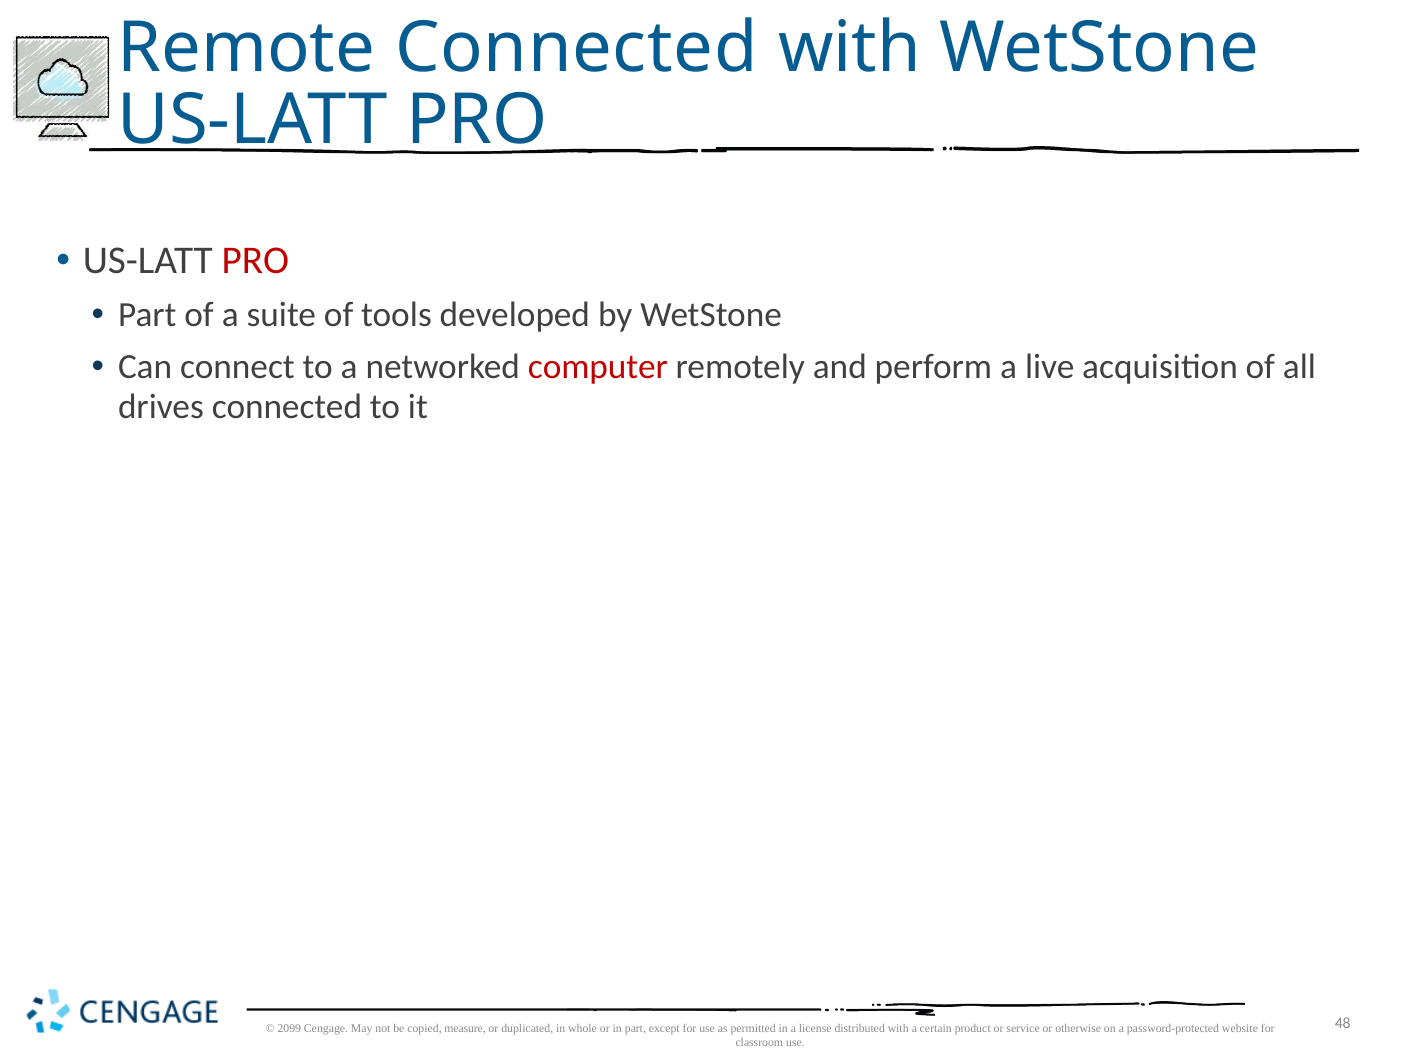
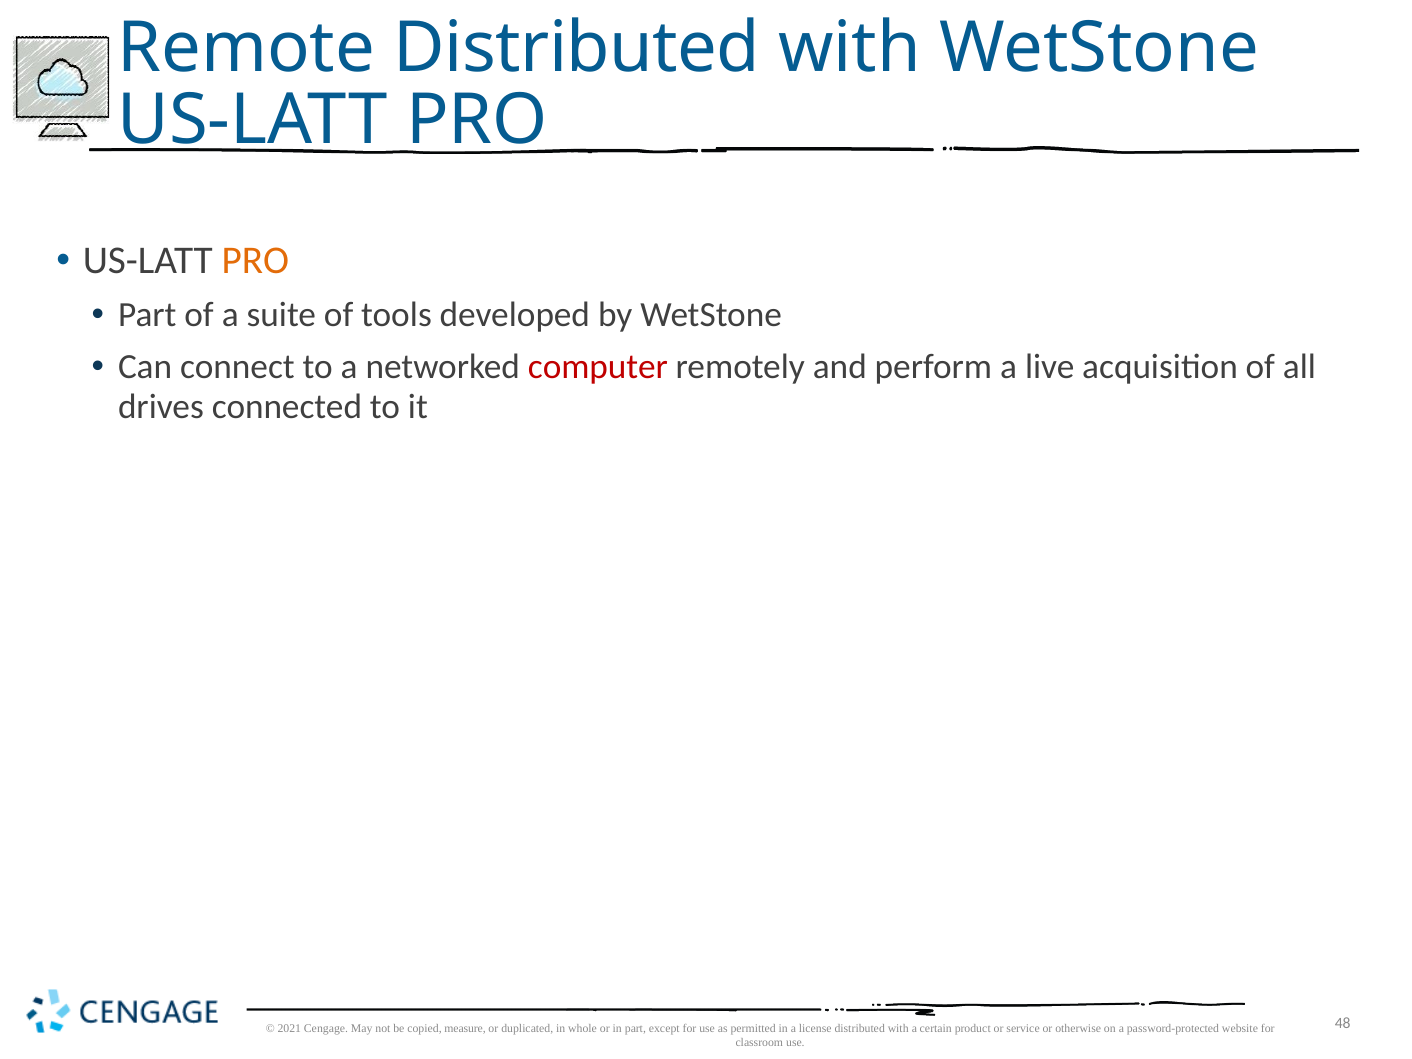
Remote Connected: Connected -> Distributed (577, 48)
PRO colour: red -> orange (255, 260)
2099: 2099 -> 2021 (289, 1028)
